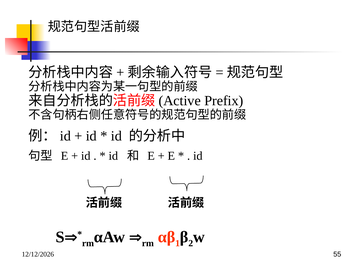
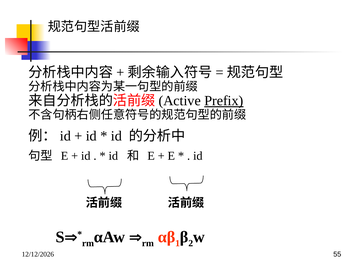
Prefix underline: none -> present (224, 101)
